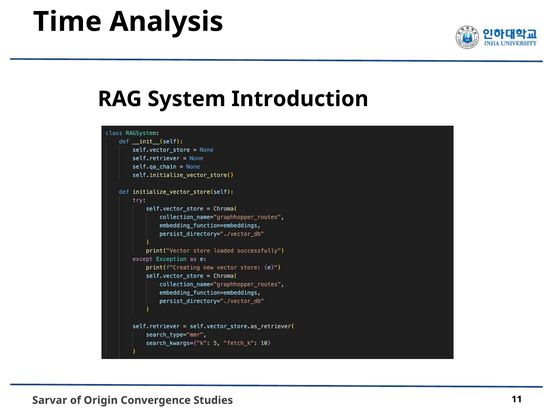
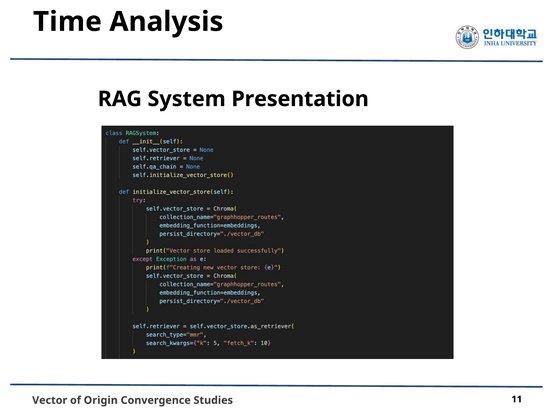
Introduction: Introduction -> Presentation (300, 99)
Sarvar: Sarvar -> Vector (50, 401)
